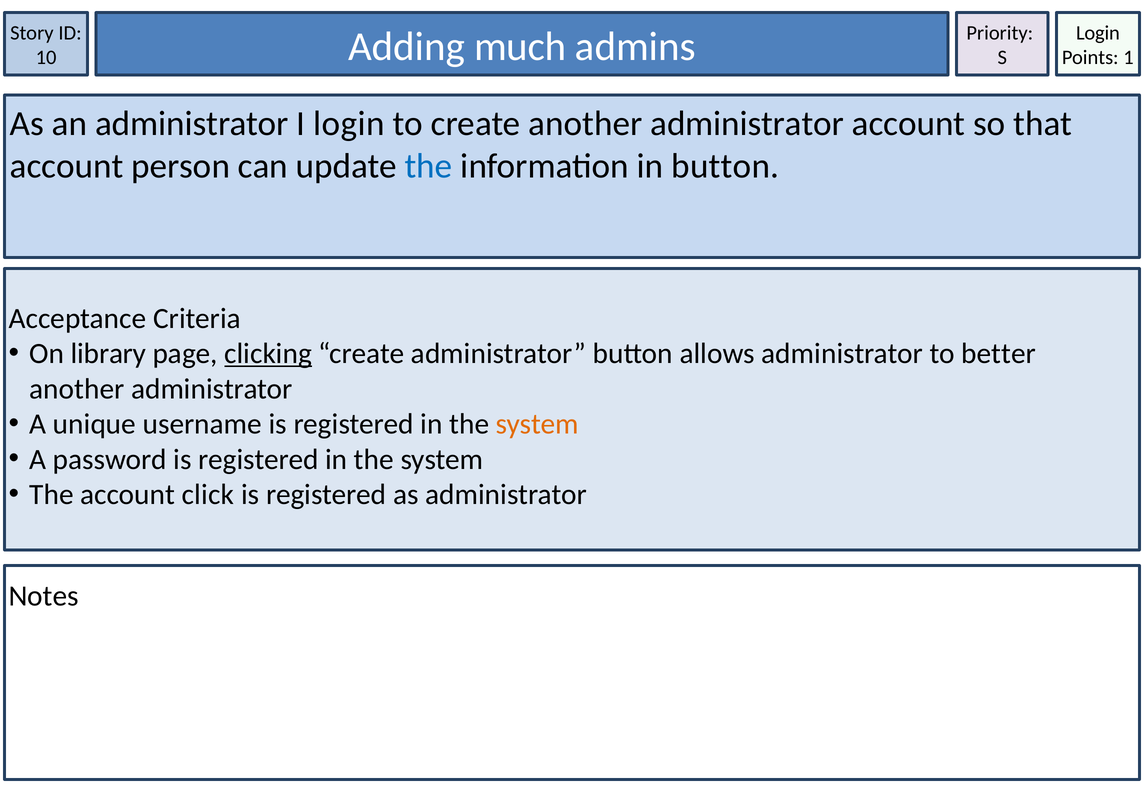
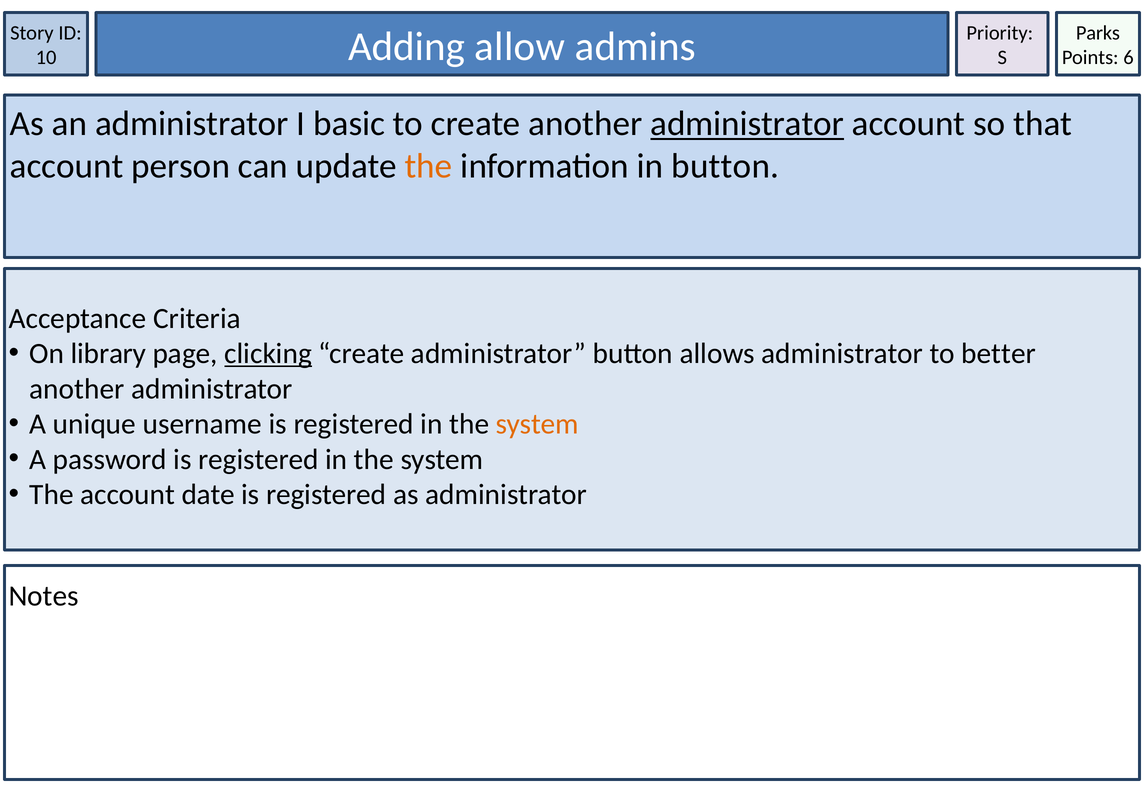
Login: Login -> Parks (1098, 33)
much: much -> allow (520, 47)
1: 1 -> 6 (1128, 57)
I login: login -> basic (349, 124)
administrator underline: none -> present (747, 124)
the colour: blue -> orange (429, 166)
click: click -> date (208, 495)
